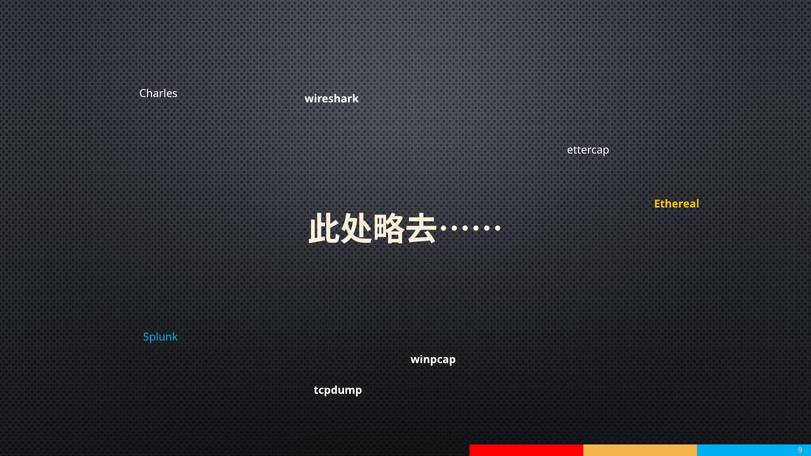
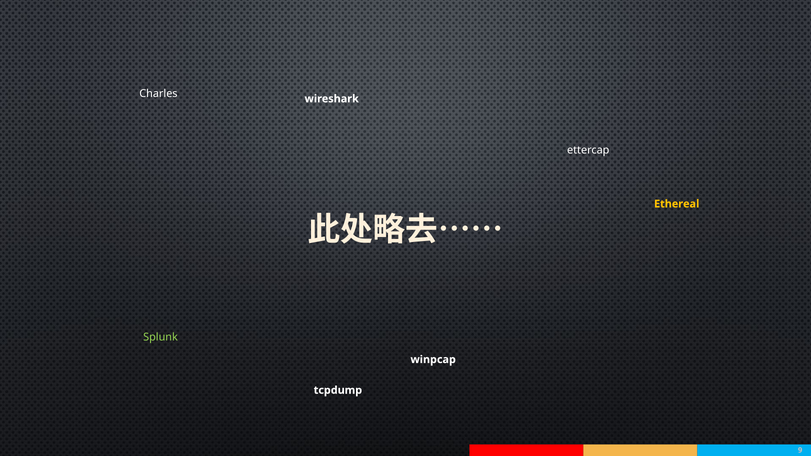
Splunk colour: light blue -> light green (161, 337)
